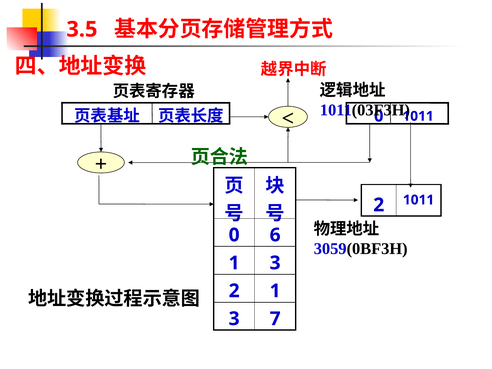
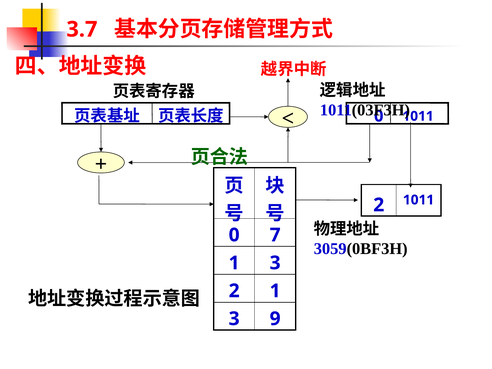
3.5: 3.5 -> 3.7 (82, 29)
6: 6 -> 7 (275, 235)
7: 7 -> 9 (275, 319)
